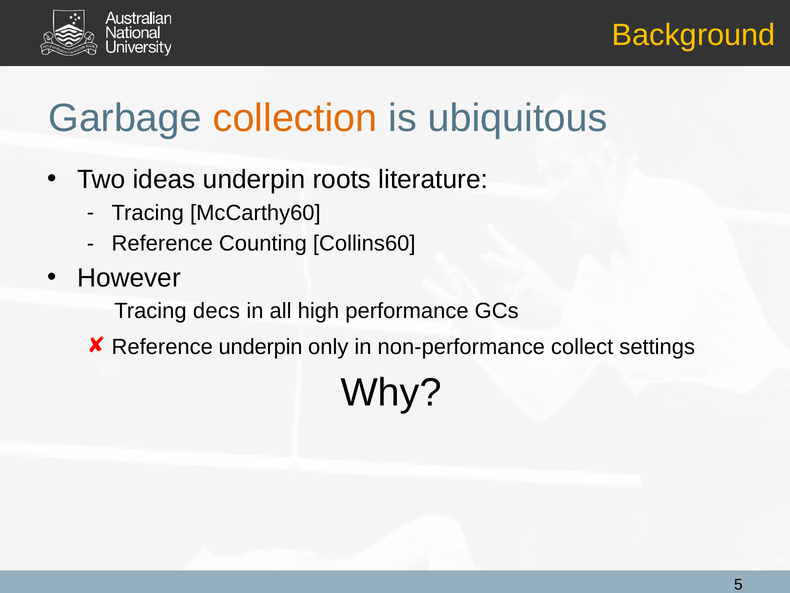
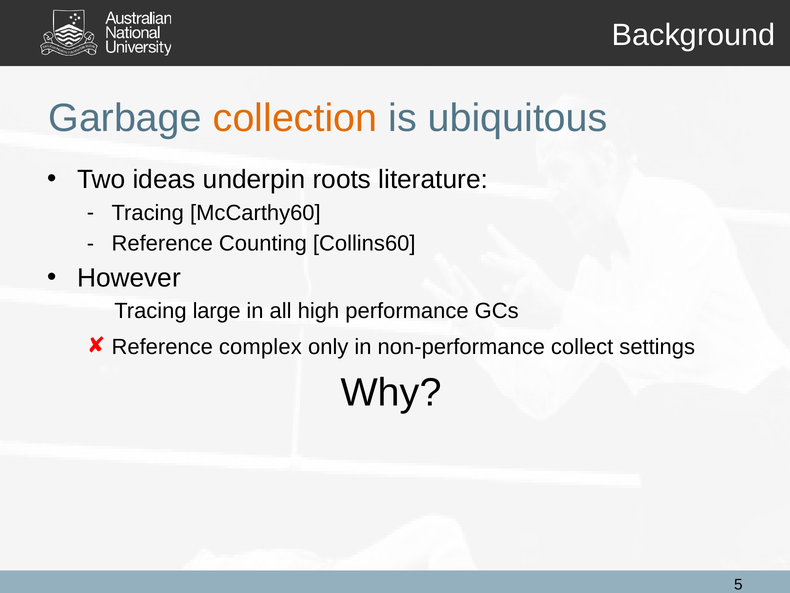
Background colour: yellow -> white (694, 35)
decs: decs -> large (217, 311)
Reference underpin: underpin -> complex (260, 347)
